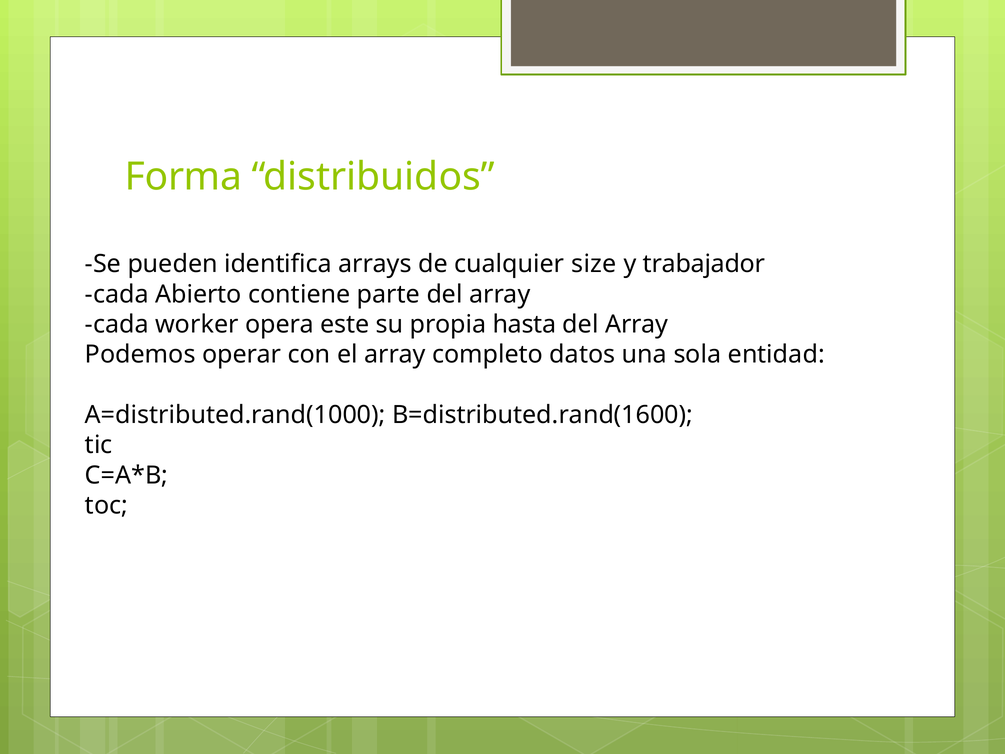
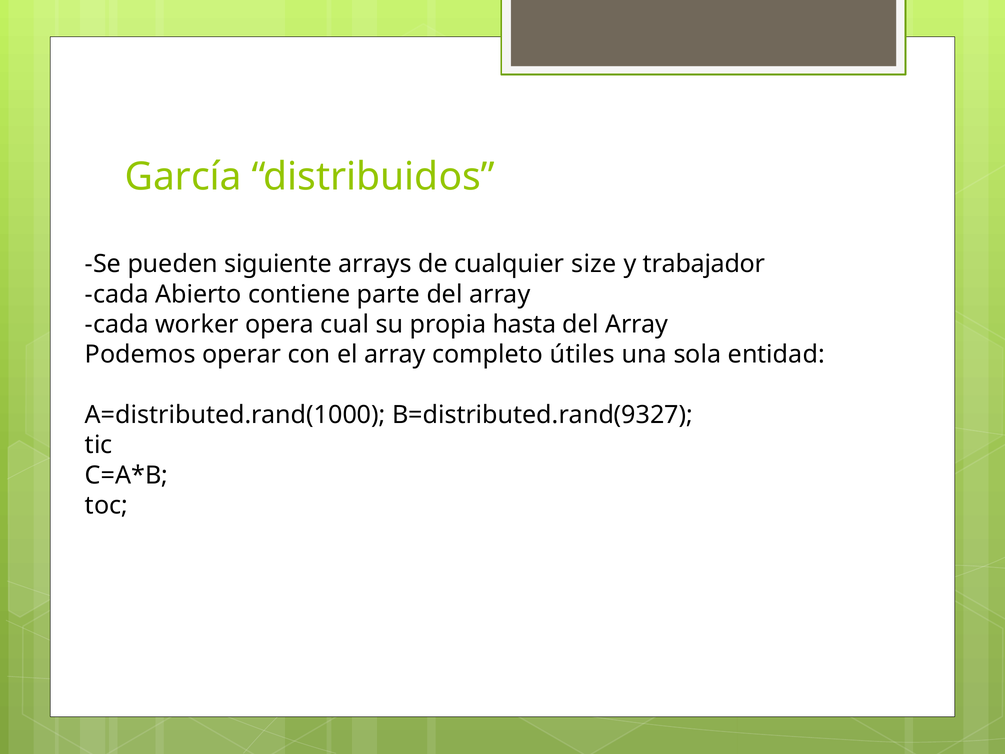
Forma: Forma -> García (183, 177)
identifica: identifica -> siguiente (278, 264)
este: este -> cual (345, 324)
datos: datos -> útiles (582, 355)
B=distributed.rand(1600: B=distributed.rand(1600 -> B=distributed.rand(9327 (543, 415)
